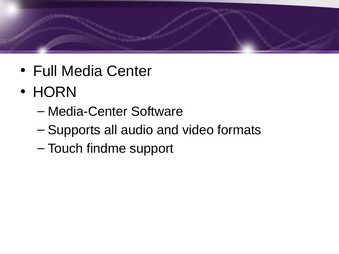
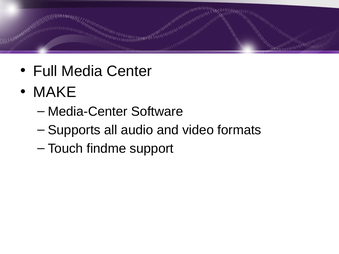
HORN: HORN -> MAKE (55, 92)
